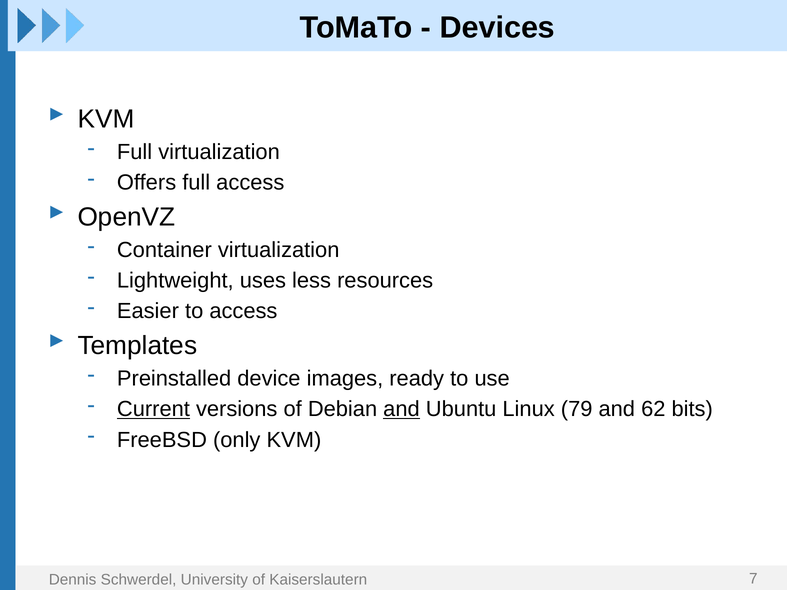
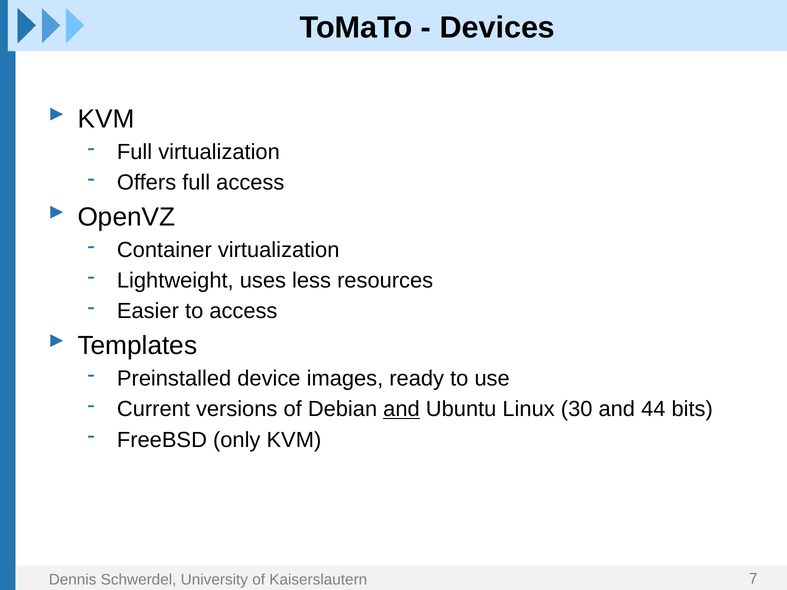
Current underline: present -> none (153, 409)
79: 79 -> 30 (577, 409)
62: 62 -> 44 (653, 409)
